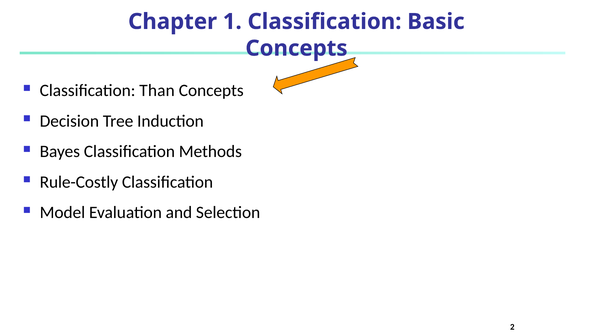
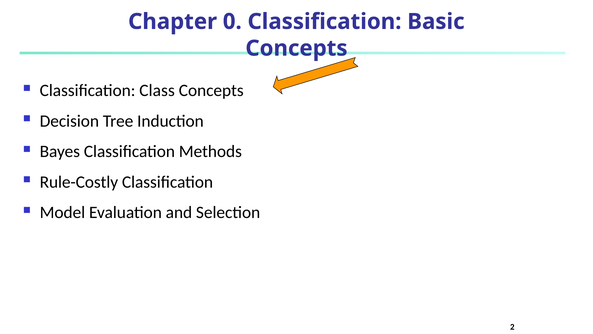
1: 1 -> 0 (232, 22)
Than: Than -> Class (157, 90)
